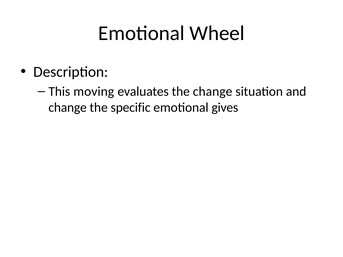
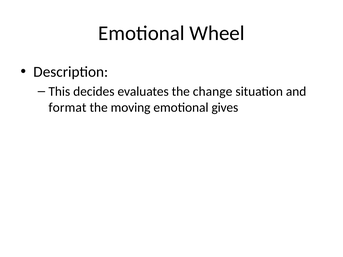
moving: moving -> decides (94, 92)
change: change -> format (67, 108)
specific: specific -> moving (131, 108)
